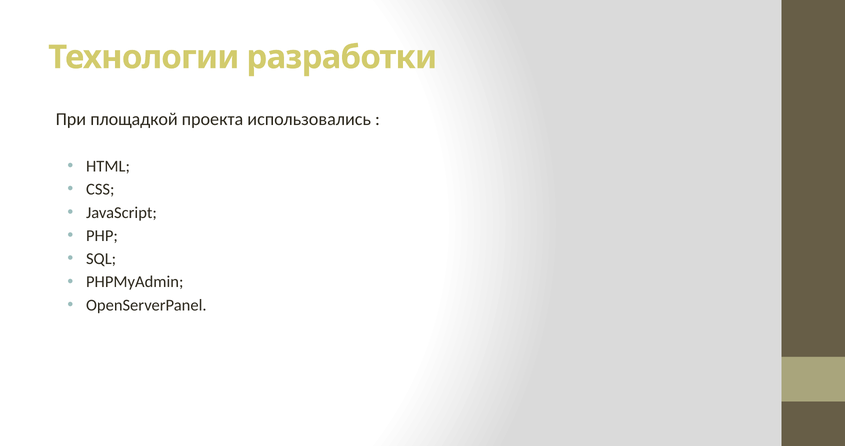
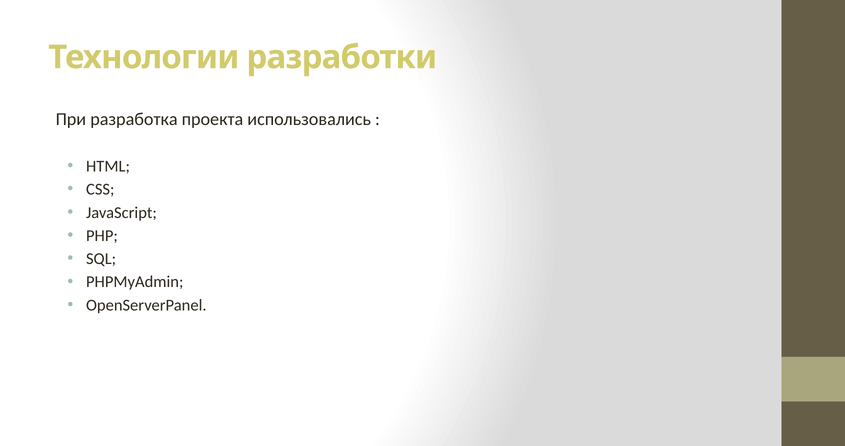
площадкой: площадкой -> разработка (134, 119)
